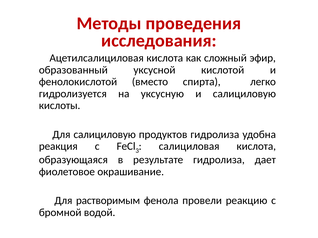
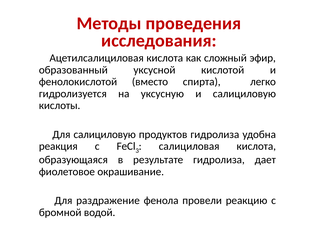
растворимым: растворимым -> раздражение (108, 201)
